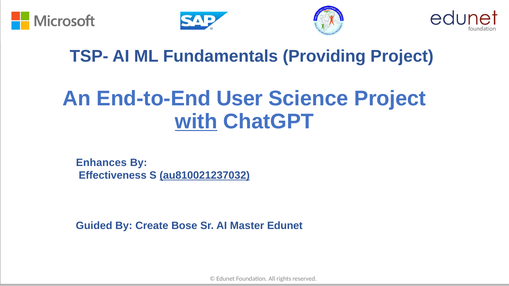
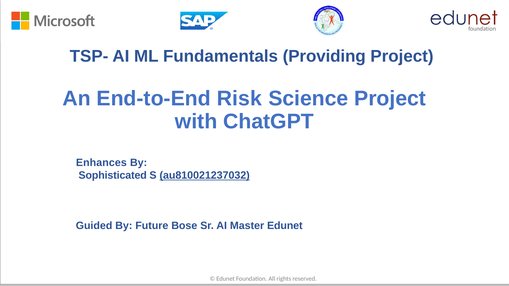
User: User -> Risk (239, 99)
with underline: present -> none (196, 122)
Effectiveness: Effectiveness -> Sophisticated (113, 176)
Create: Create -> Future (152, 226)
